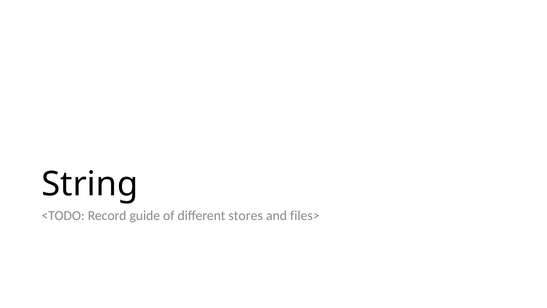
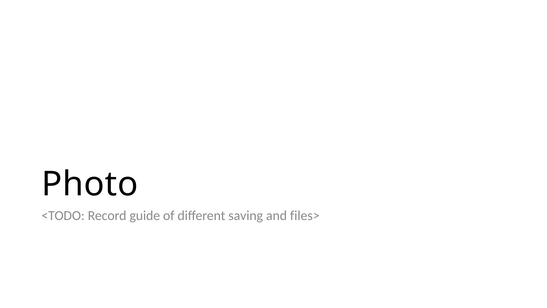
String: String -> Photo (90, 184)
stores: stores -> saving (246, 215)
